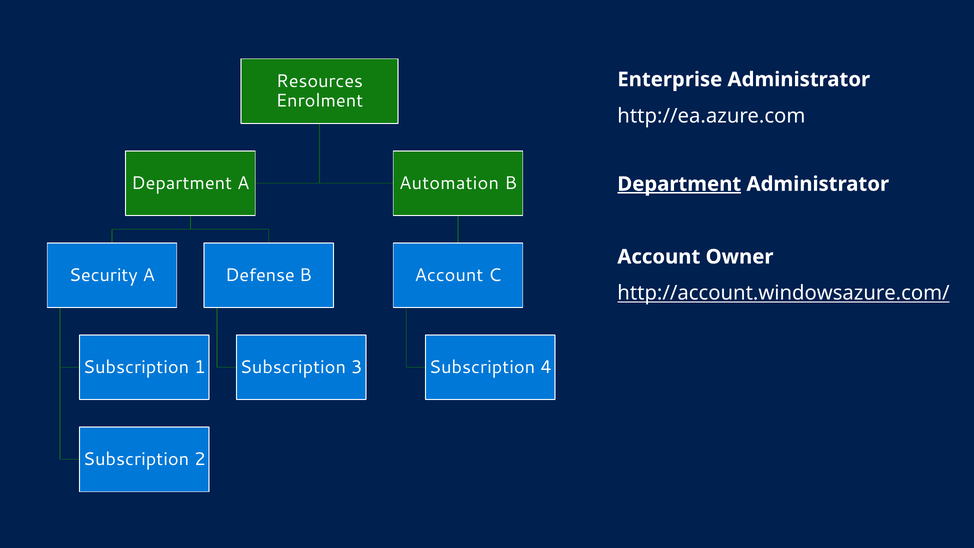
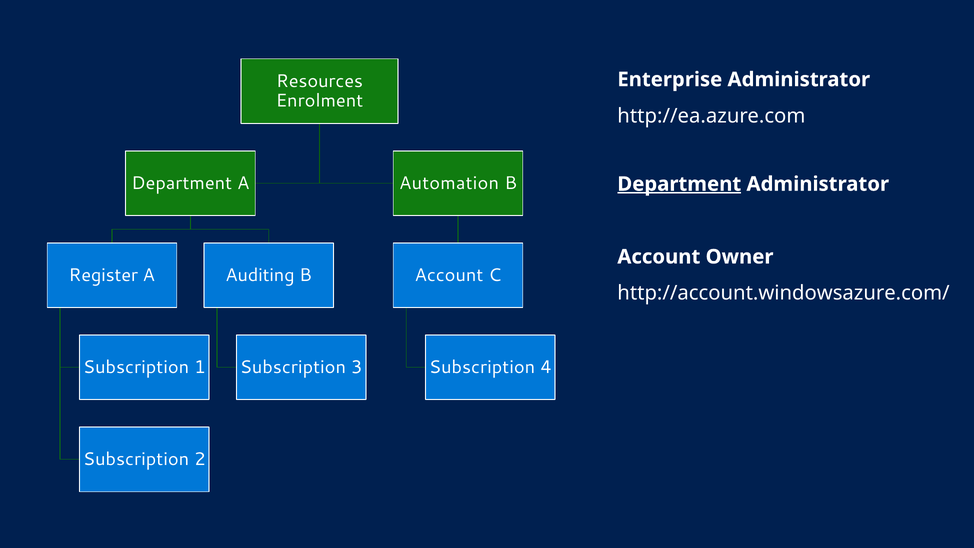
Security: Security -> Register (103, 275)
Defense: Defense -> Auditing (260, 275)
http://account.windowsazure.com/ underline: present -> none (784, 293)
